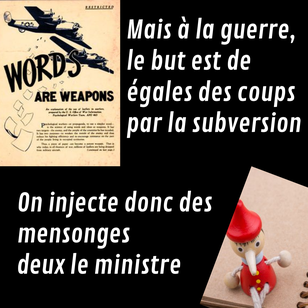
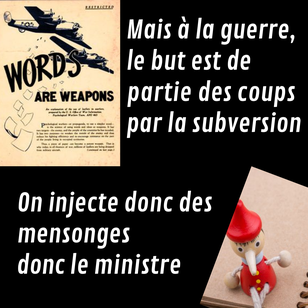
égales: égales -> partie (159, 93)
deux: deux -> donc (41, 266)
